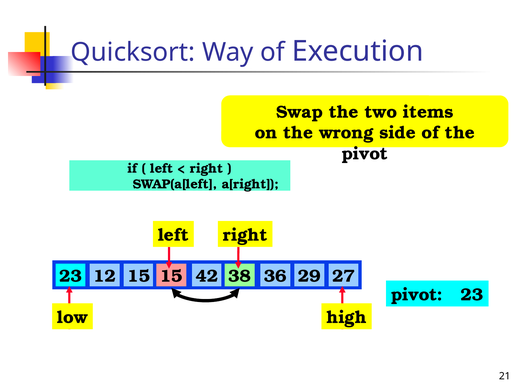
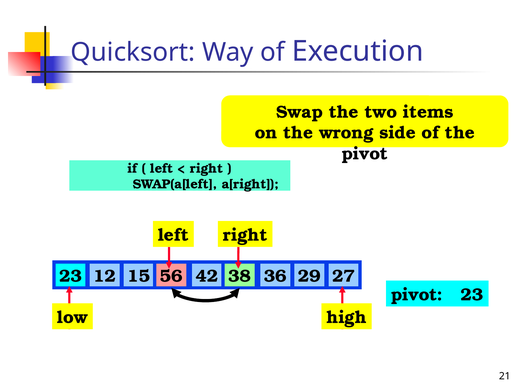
15 15: 15 -> 56 (171, 276)
